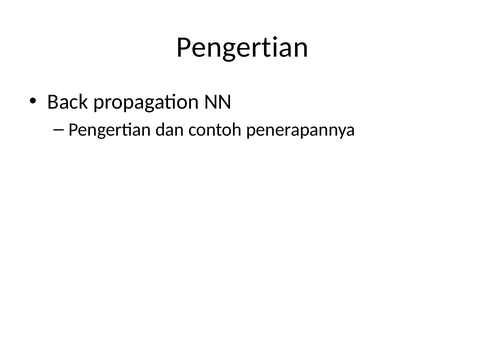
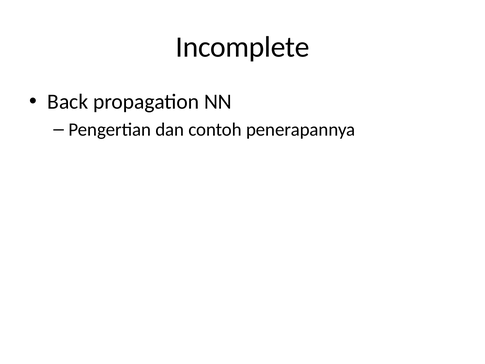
Pengertian: Pengertian -> Incomplete (243, 47)
